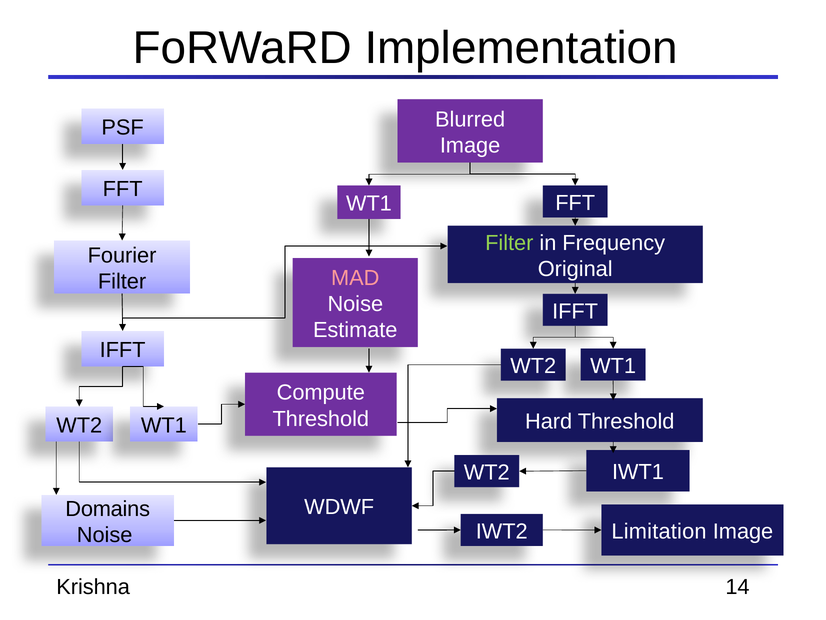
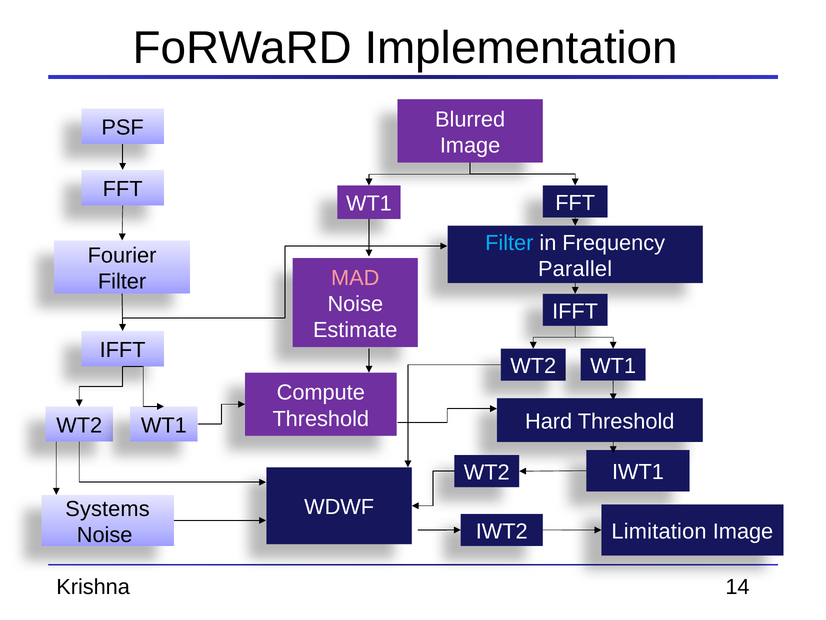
Filter colour: light green -> light blue (509, 243)
Original: Original -> Parallel (575, 269)
Domains: Domains -> Systems (108, 508)
